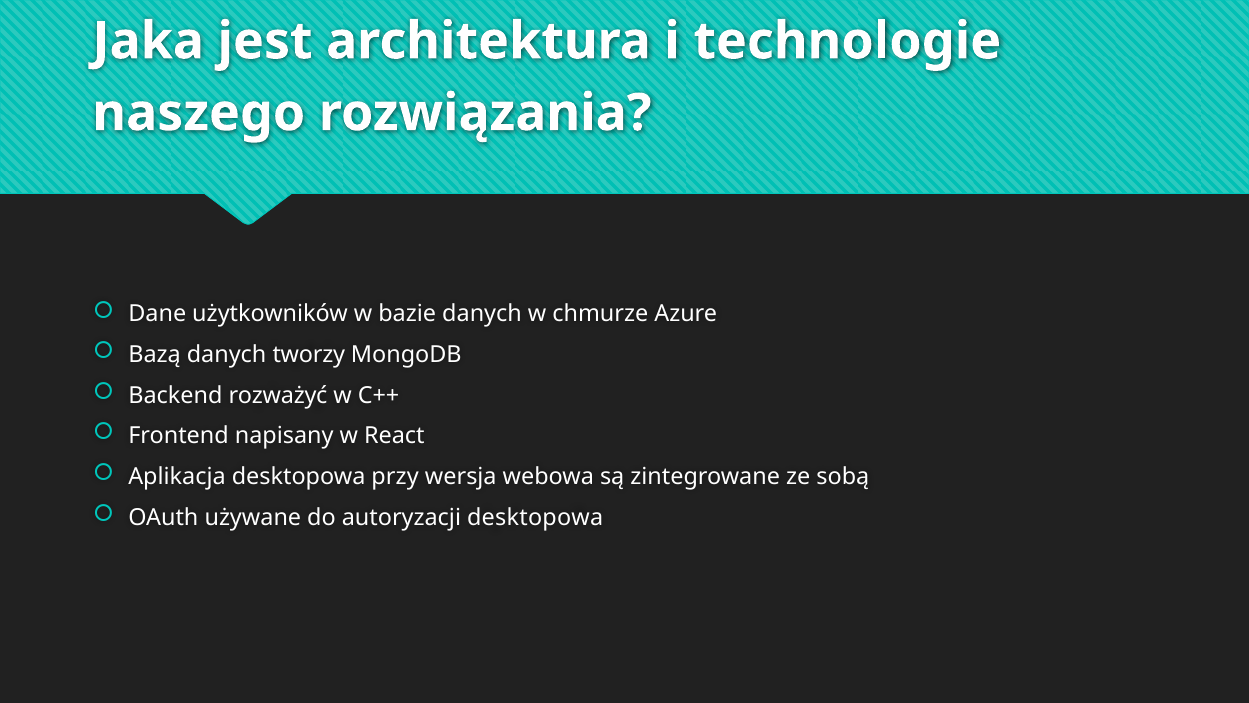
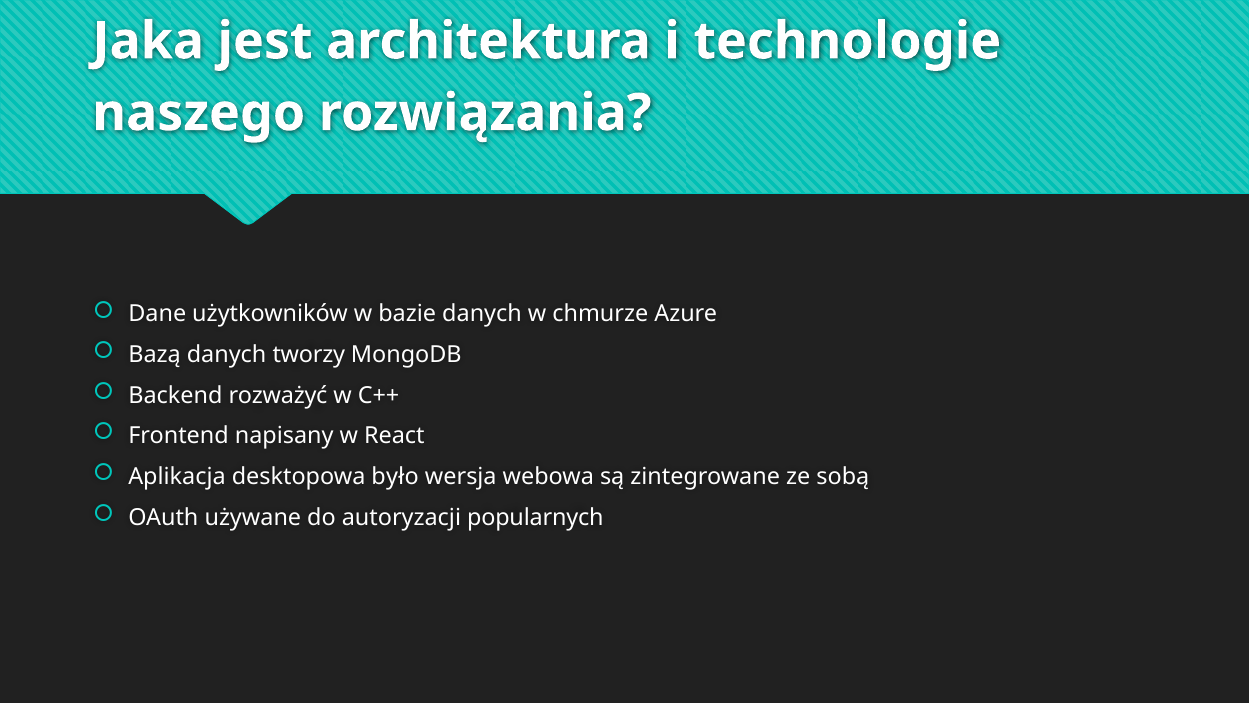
przy: przy -> było (395, 476)
autoryzacji desktopowa: desktopowa -> popularnych (535, 517)
